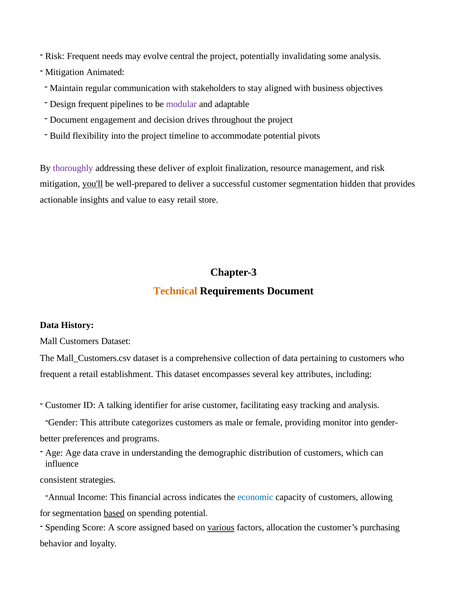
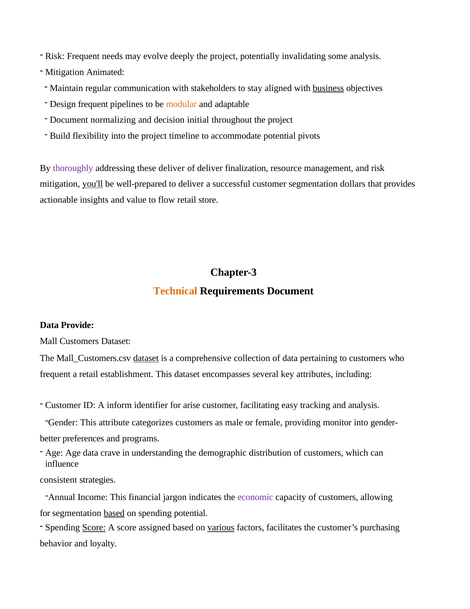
central: central -> deeply (182, 56)
business underline: none -> present (328, 88)
modular colour: purple -> orange (181, 104)
engagement: engagement -> normalizing (113, 120)
drives: drives -> initial (198, 120)
of exploit: exploit -> deliver (210, 168)
hidden: hidden -> dollars (353, 184)
to easy: easy -> flow (167, 199)
History: History -> Provide (78, 325)
dataset underline: none -> present (146, 358)
talking: talking -> inform (119, 405)
across: across -> jargon (175, 497)
economic colour: blue -> purple (255, 497)
Score underline: none -> present (94, 527)
allocation: allocation -> facilitates (284, 527)
